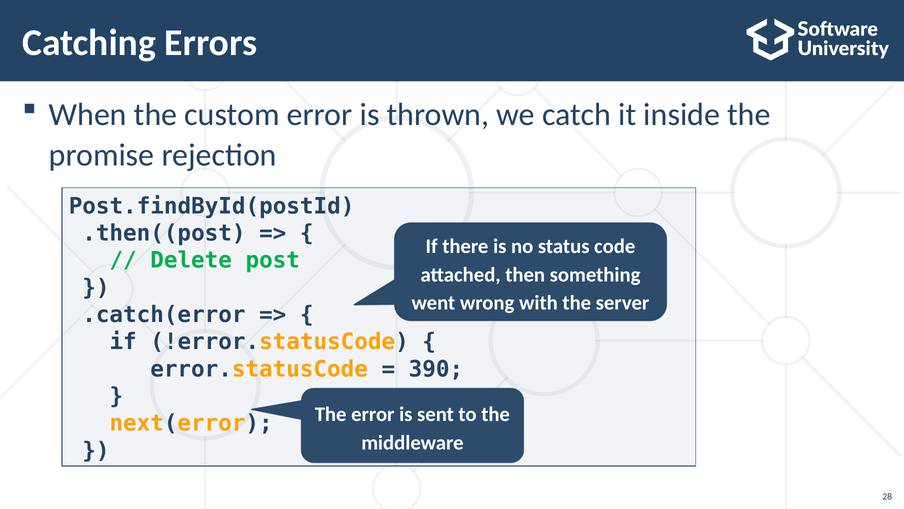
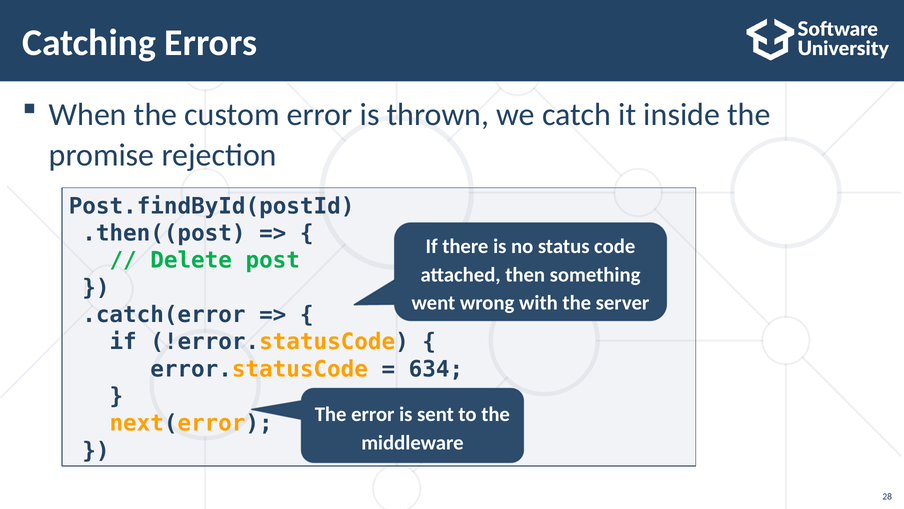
390: 390 -> 634 (436, 369)
